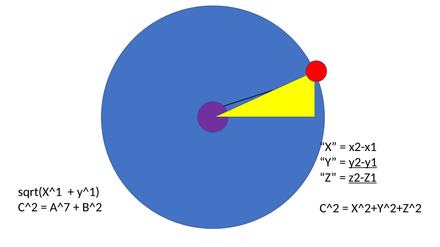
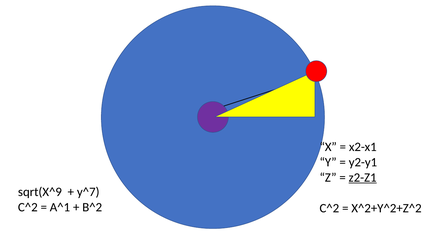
y2-y1 underline: present -> none (363, 162)
sqrt(X^1: sqrt(X^1 -> sqrt(X^9 (40, 192)
y^1: y^1 -> y^7 (88, 192)
A^7: A^7 -> A^1 (60, 208)
